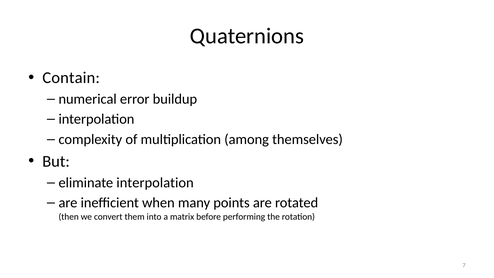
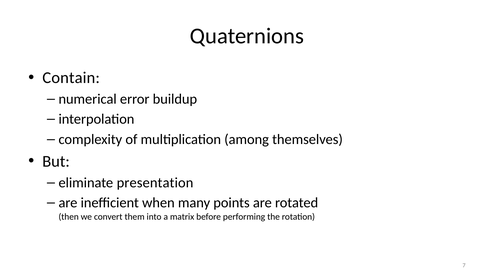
eliminate interpolation: interpolation -> presentation (155, 183)
